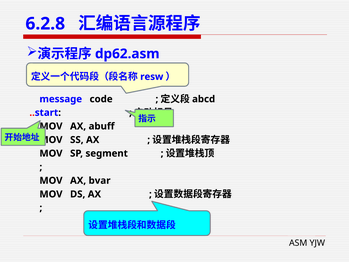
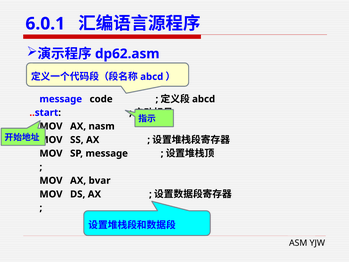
6.2.8: 6.2.8 -> 6.0.1 (45, 24)
resw: resw -> abcd (152, 77)
abuff: abuff -> nasm (102, 126)
SP segment: segment -> message (107, 153)
